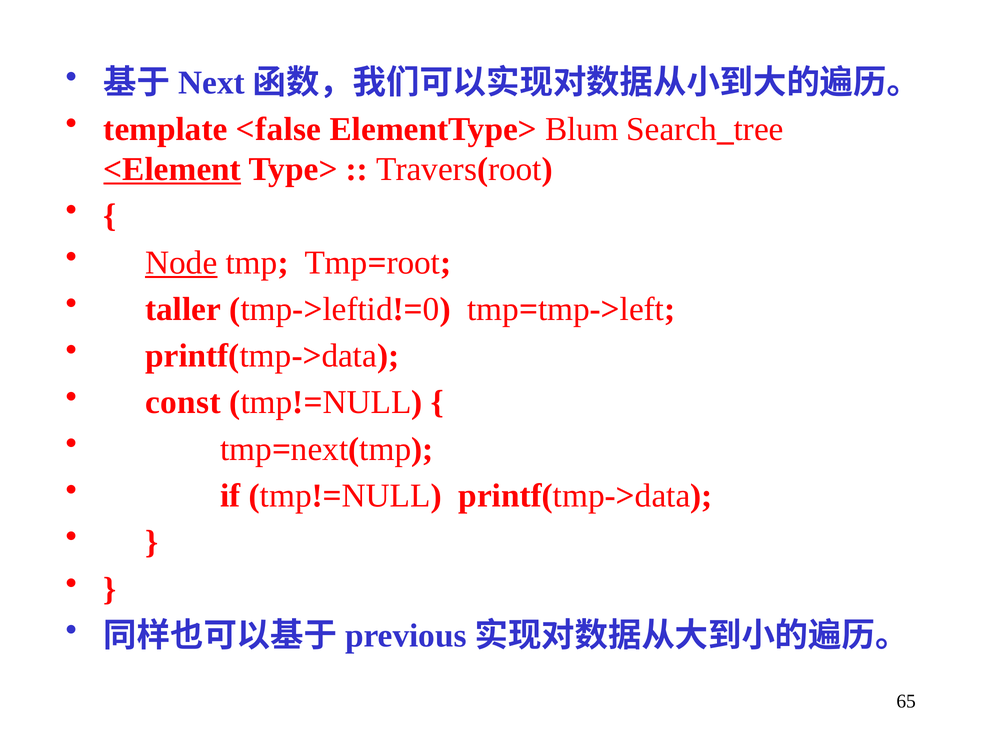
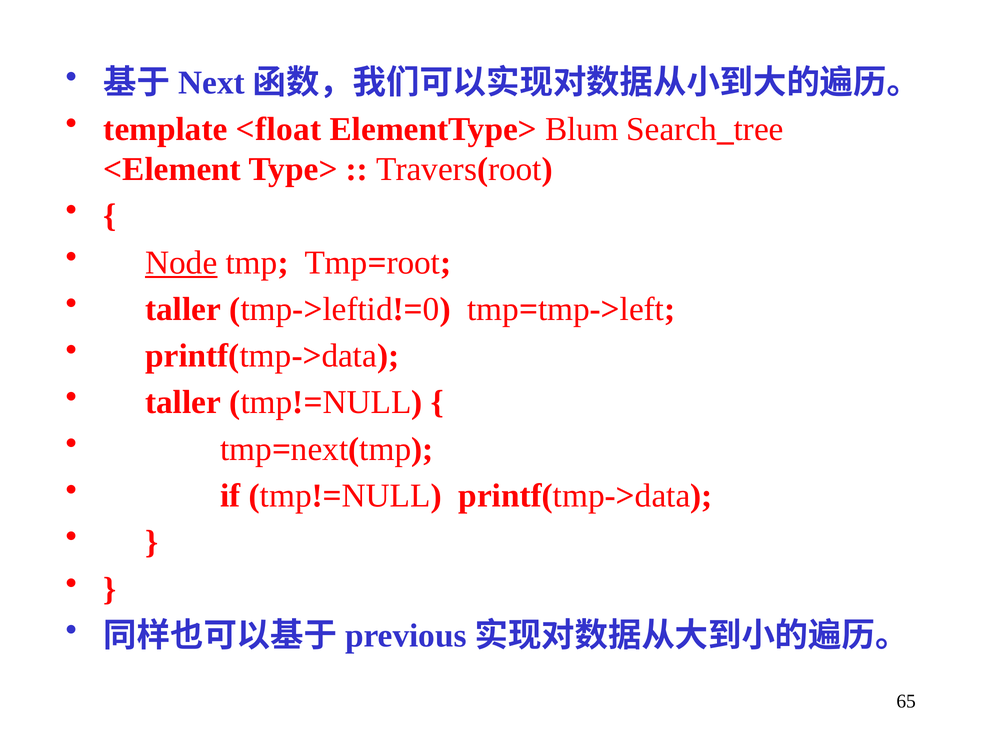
<false: <false -> <float (278, 129)
<Element underline: present -> none (172, 169)
const: const -> taller (183, 403)
